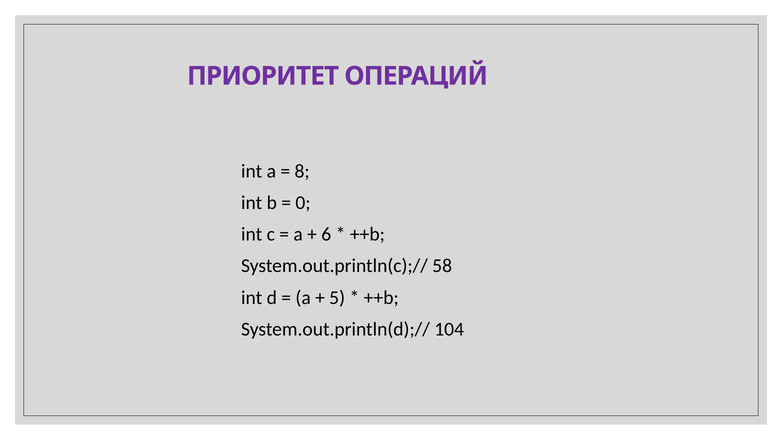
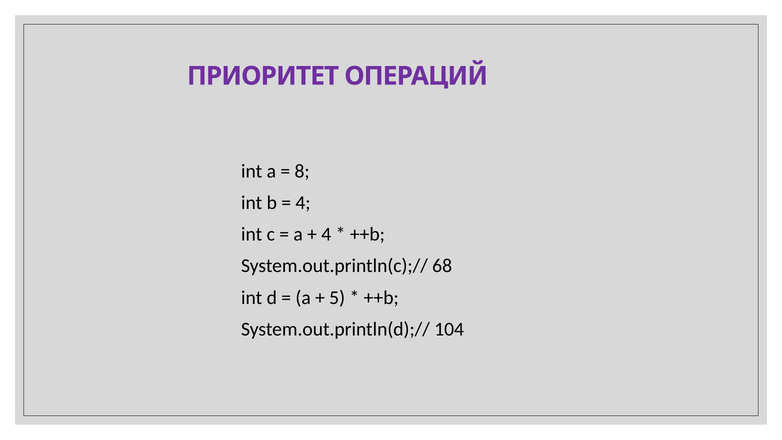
0: 0 -> 4 (303, 203)
6: 6 -> 4 (326, 234)
58: 58 -> 68 (442, 266)
